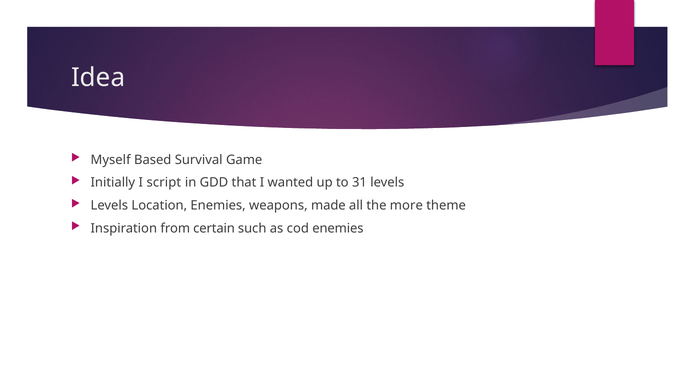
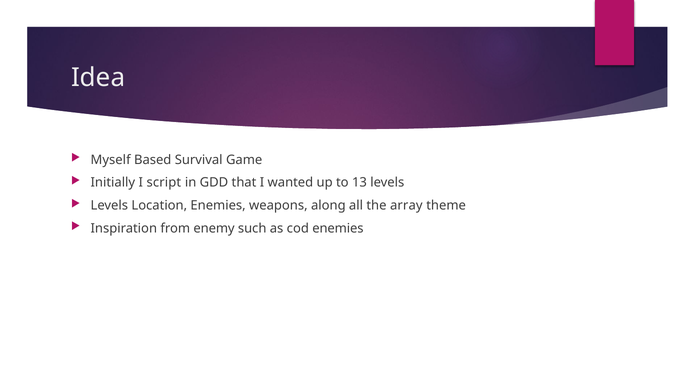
31: 31 -> 13 (359, 183)
made: made -> along (328, 206)
more: more -> array (406, 206)
certain: certain -> enemy (214, 228)
